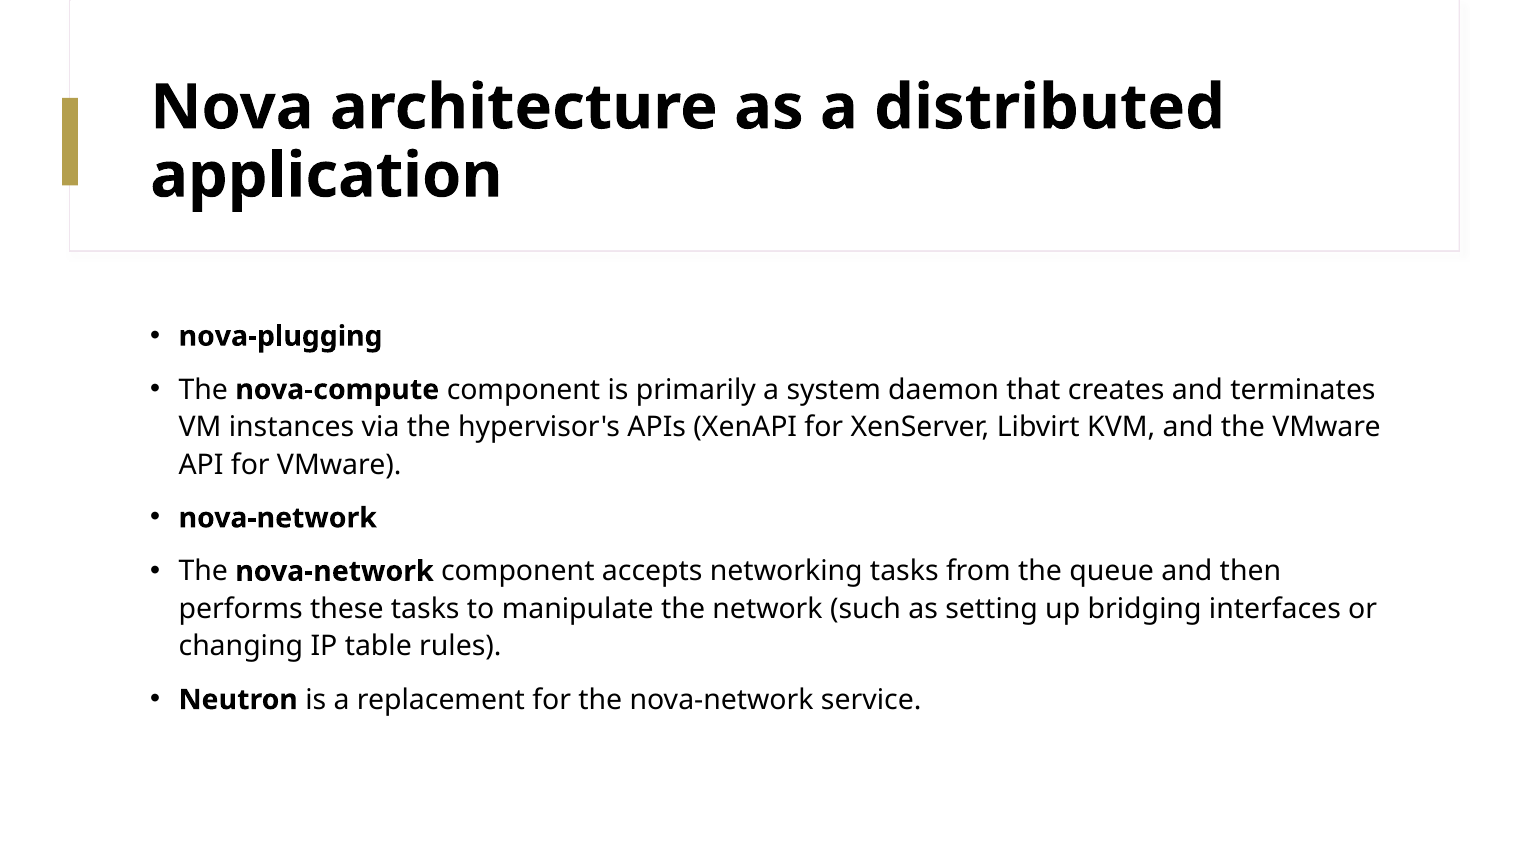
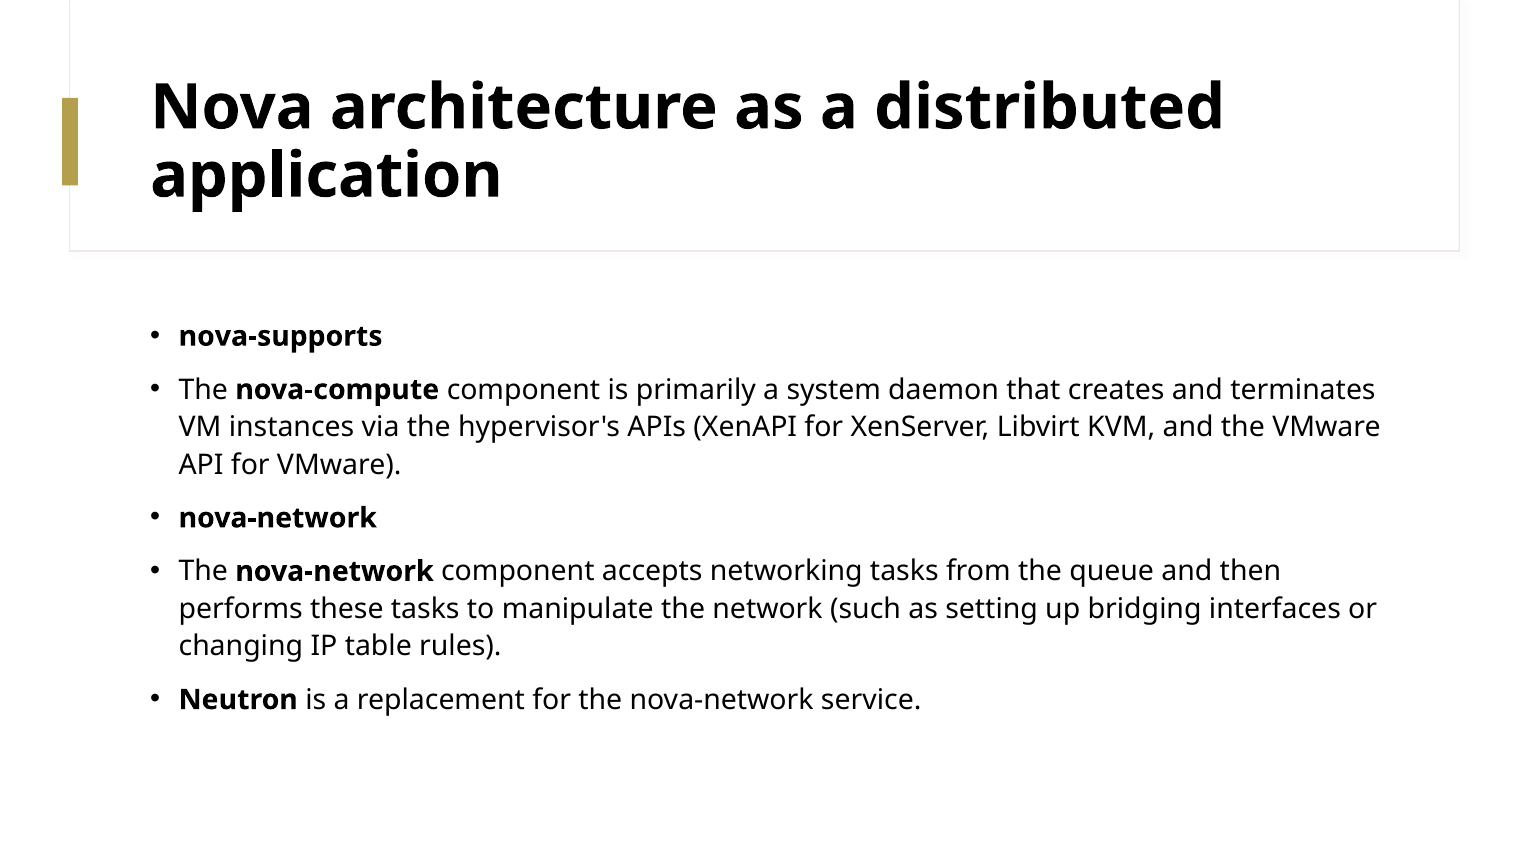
nova-plugging: nova-plugging -> nova-supports (281, 336)
